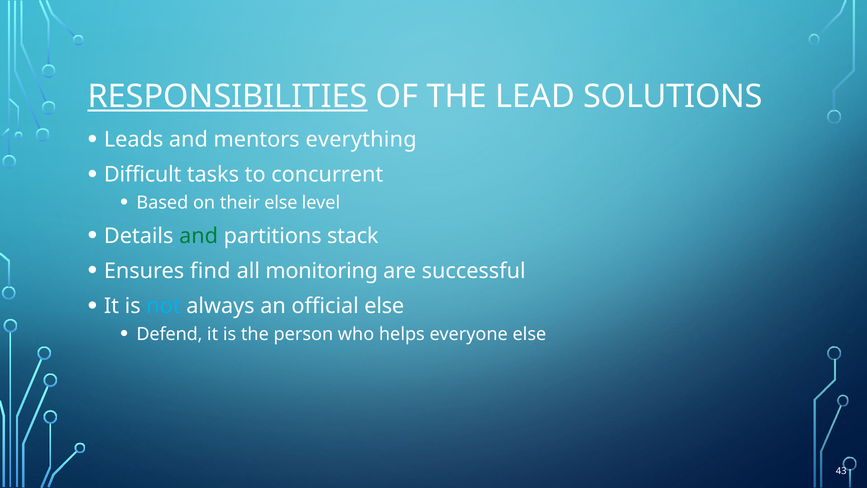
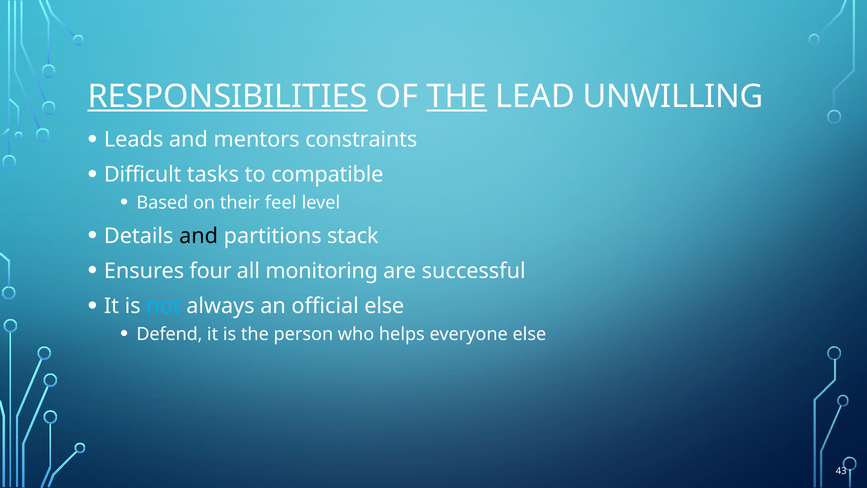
THE underline: none -> present (457, 96)
SOLUTIONS: SOLUTIONS -> UNWILLING (673, 96)
everything: everything -> constraints (361, 140)
concurrent: concurrent -> compatible (327, 175)
their else: else -> feel (281, 203)
and colour: green -> black (199, 236)
find: find -> four (211, 271)
